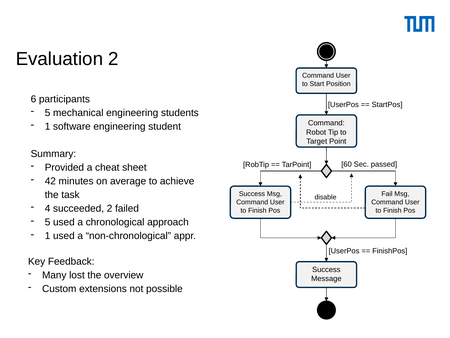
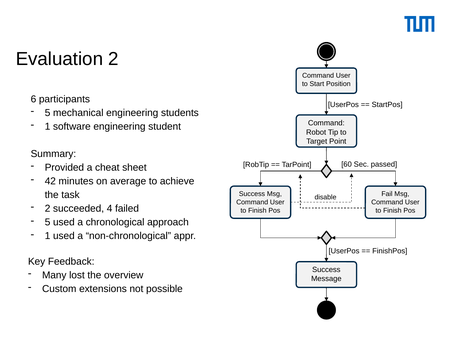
4: 4 -> 2 (48, 208)
succeeded 2: 2 -> 4 (110, 208)
